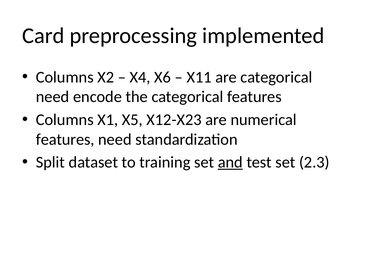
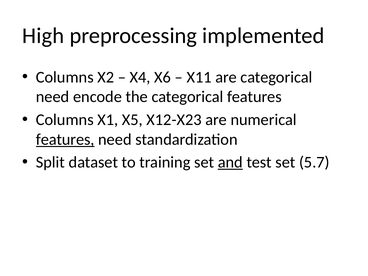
Card: Card -> High (43, 36)
features underline: none -> present (65, 139)
2.3: 2.3 -> 5.7 (314, 162)
